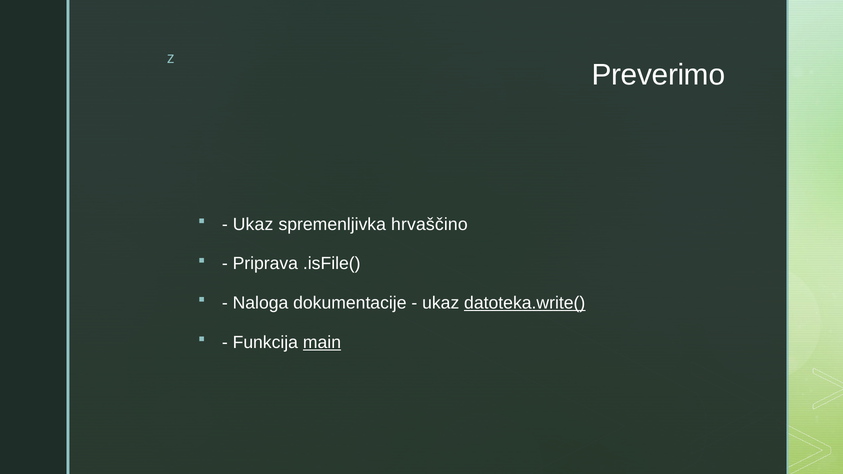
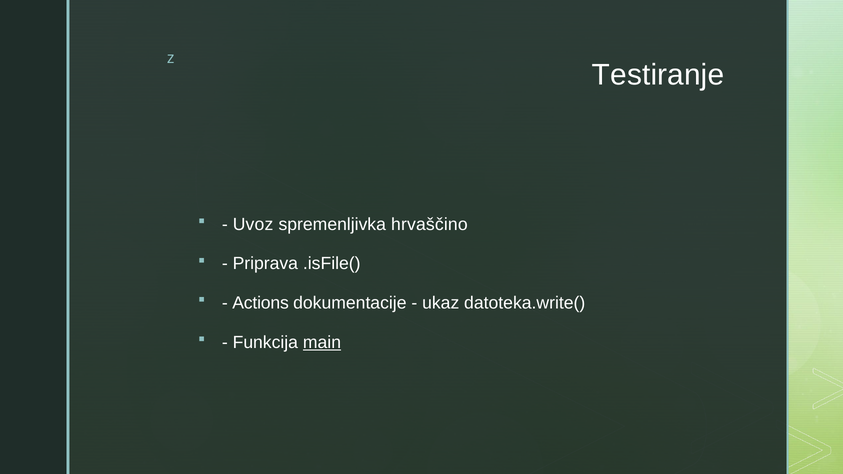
Preverimo: Preverimo -> Testiranje (658, 75)
Ukaz: Ukaz -> Uvoz (253, 224)
Naloga: Naloga -> Actions (261, 303)
datoteka.write( underline: present -> none (525, 303)
